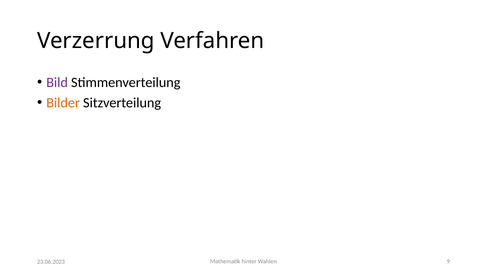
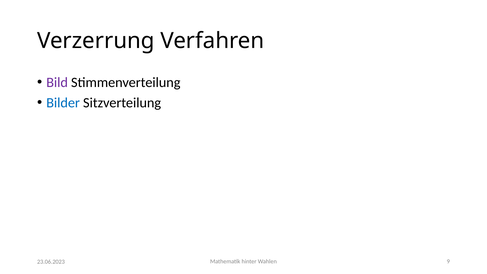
Bilder colour: orange -> blue (63, 103)
